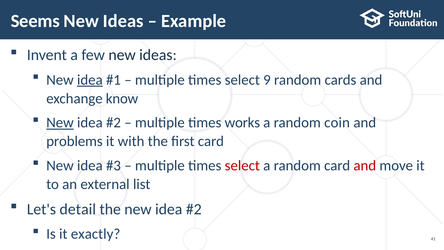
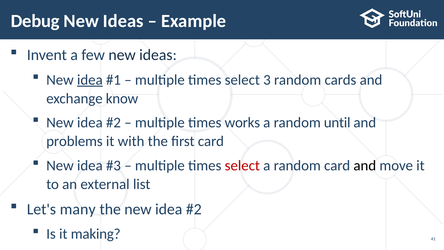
Seems: Seems -> Debug (35, 21)
9: 9 -> 3 (267, 80)
New underline: present -> none (60, 123)
coin: coin -> until (337, 123)
and colour: red -> black (365, 165)
detail: detail -> many (78, 209)
exactly: exactly -> making (96, 234)
